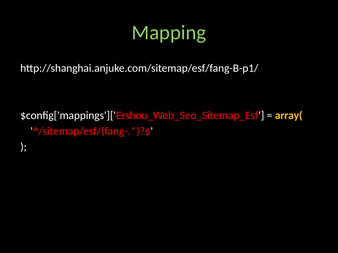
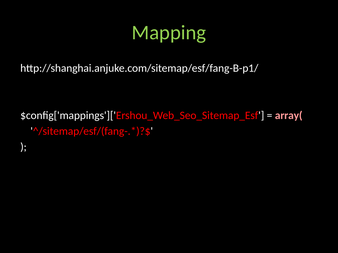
array( colour: yellow -> pink (289, 116)
